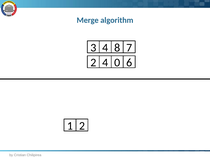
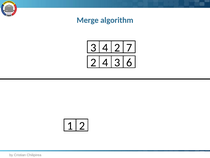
4 8: 8 -> 2 (117, 48)
4 0: 0 -> 3 (117, 62)
